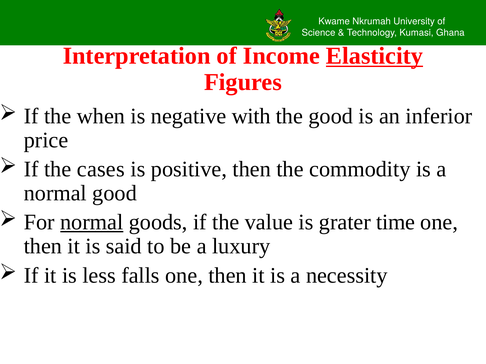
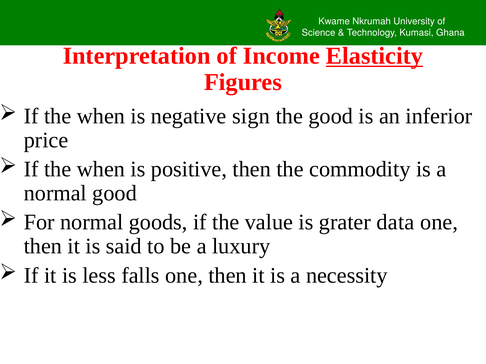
with: with -> sign (251, 116)
cases: cases -> when (101, 169)
normal underline: present -> none (92, 223)
time: time -> data (395, 223)
